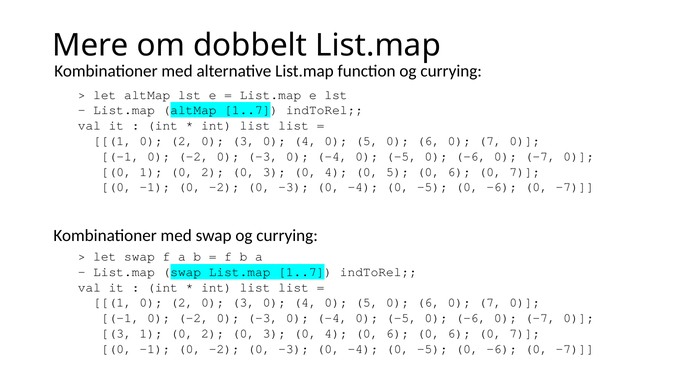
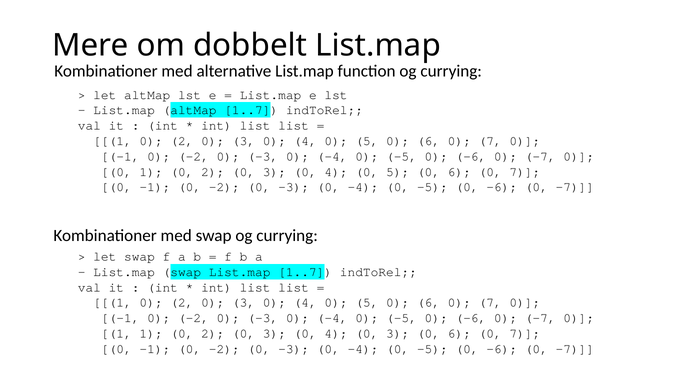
3: 3 -> 1 (116, 334)
4 0 6: 6 -> 3 (398, 334)
